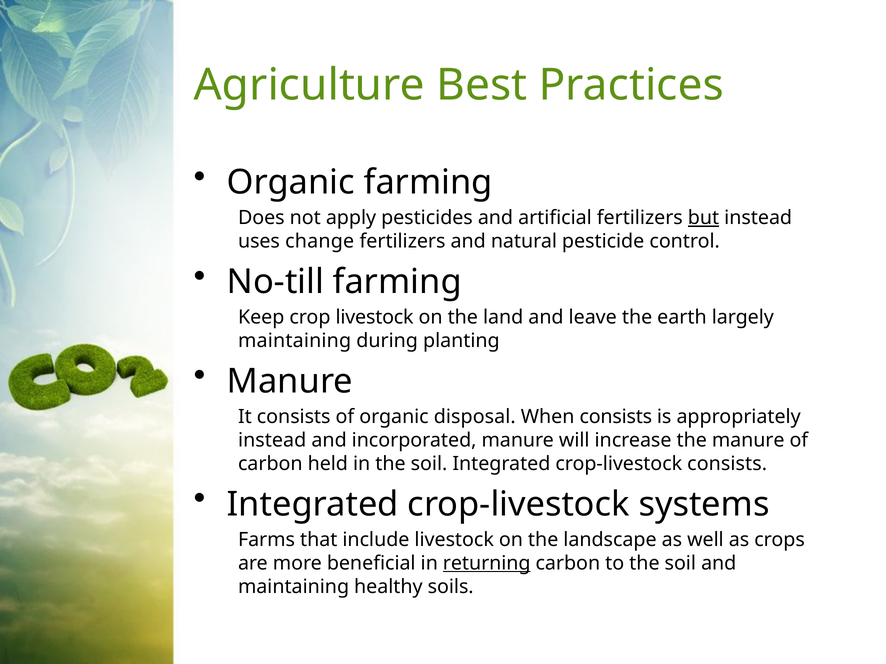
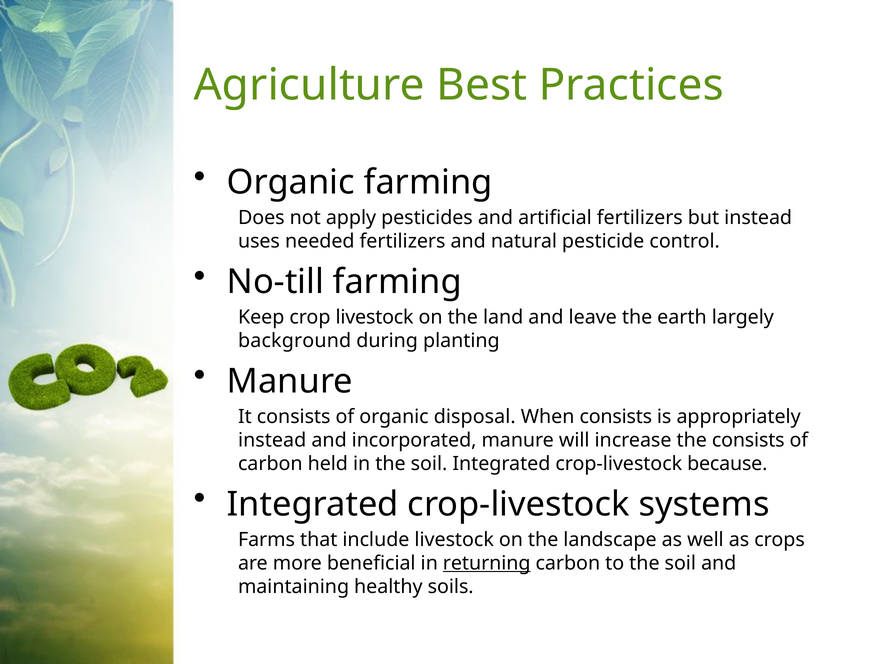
but underline: present -> none (704, 218)
change: change -> needed (320, 242)
maintaining: maintaining -> background (295, 341)
the manure: manure -> consists (748, 440)
crop-livestock consists: consists -> because (727, 464)
